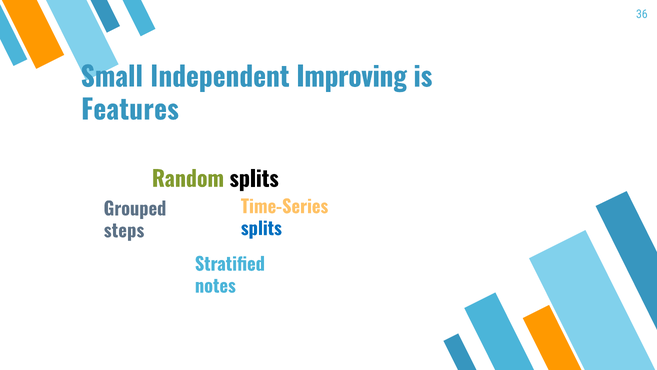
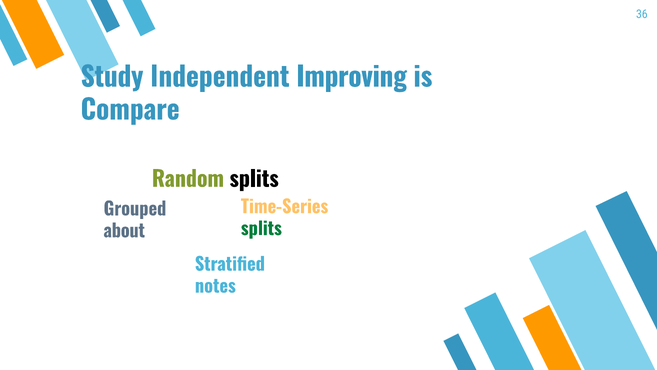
Small: Small -> Study (112, 78)
Features: Features -> Compare (130, 110)
splits colour: blue -> green (261, 229)
steps: steps -> about (124, 231)
